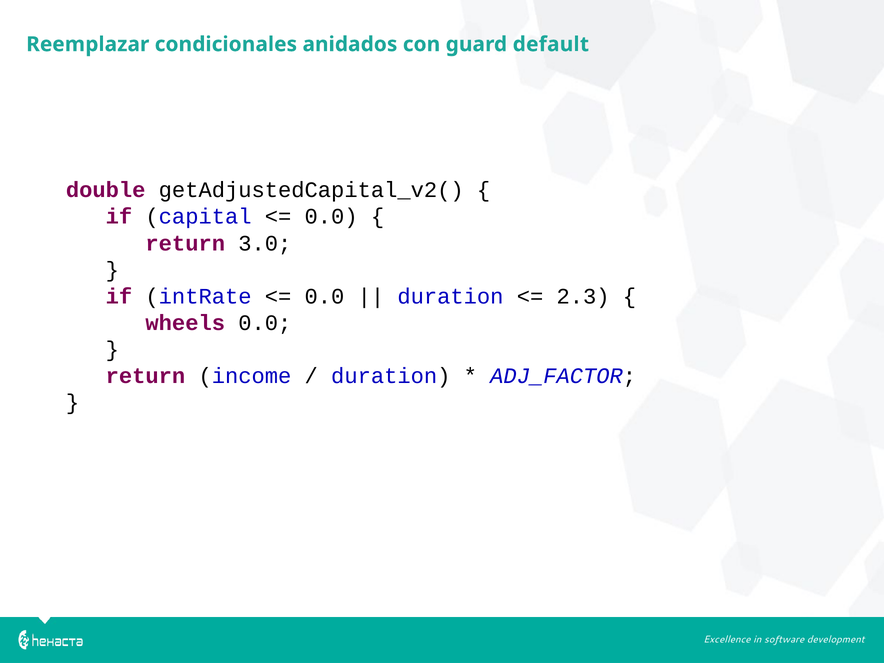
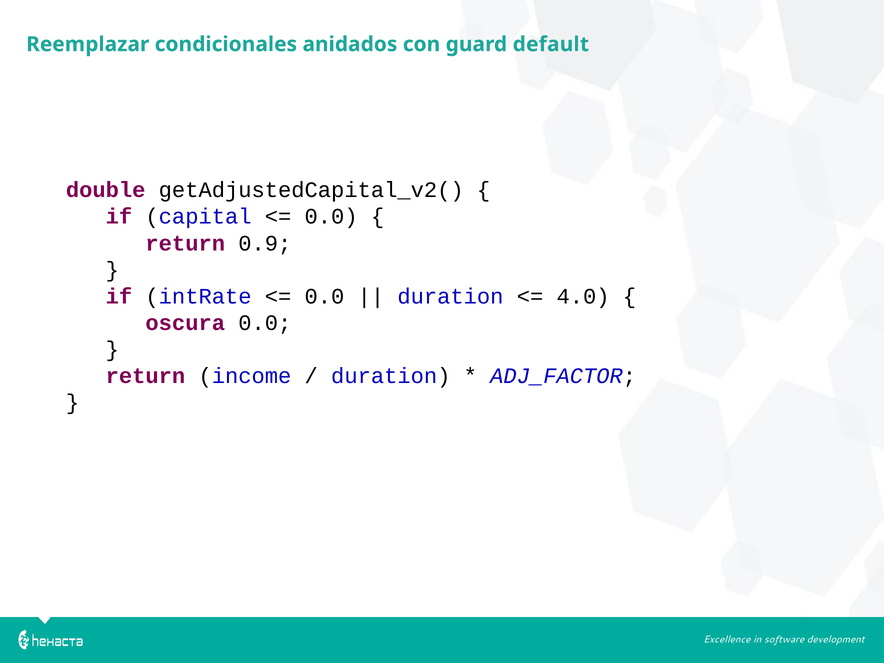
3.0: 3.0 -> 0.9 (265, 243)
2.3: 2.3 -> 4.0 (583, 296)
wheels: wheels -> oscura (185, 323)
